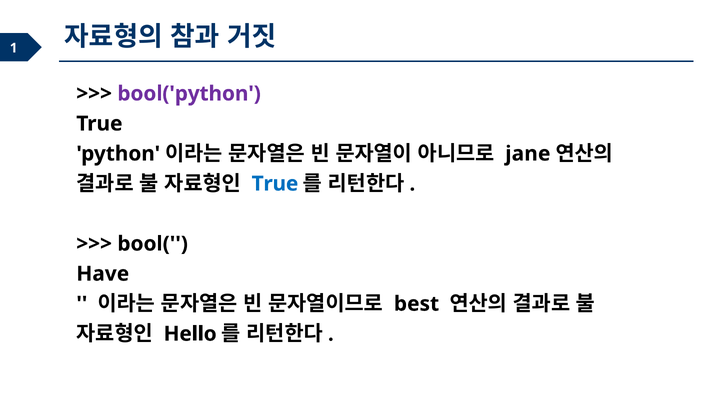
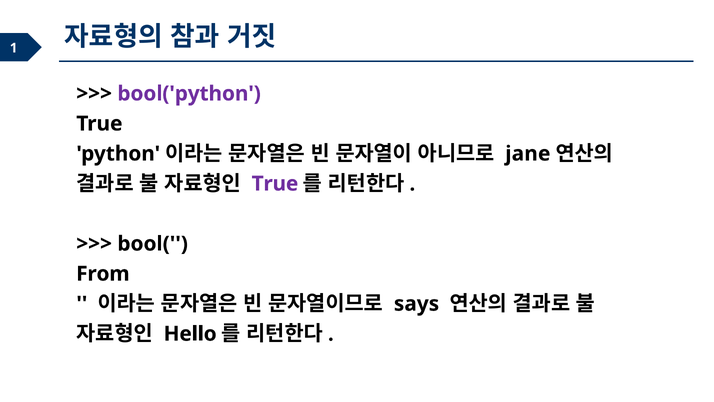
True colour: blue -> purple (275, 184)
Have: Have -> From (103, 274)
best: best -> says (417, 304)
